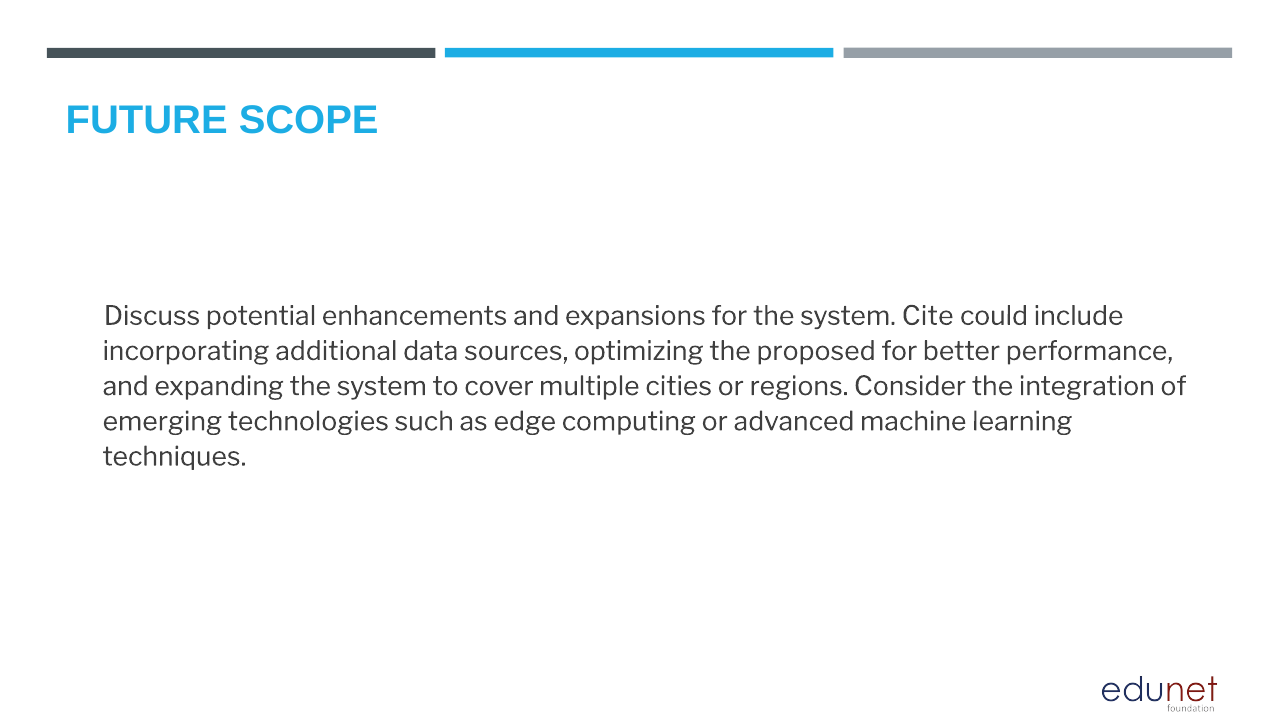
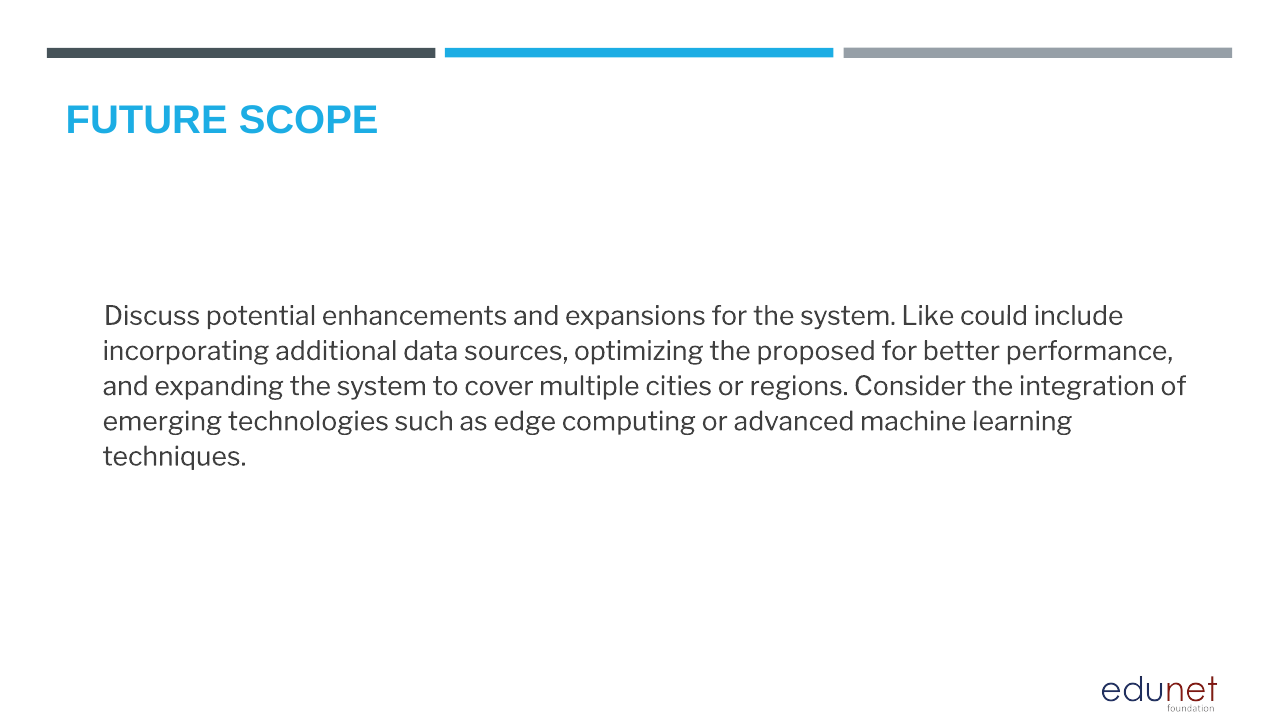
Cite: Cite -> Like (928, 316)
